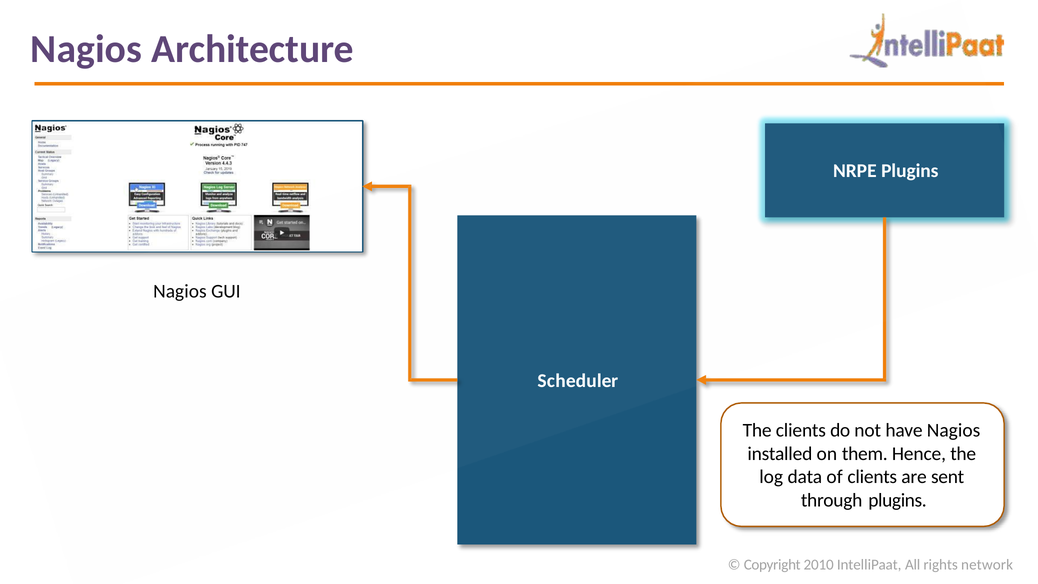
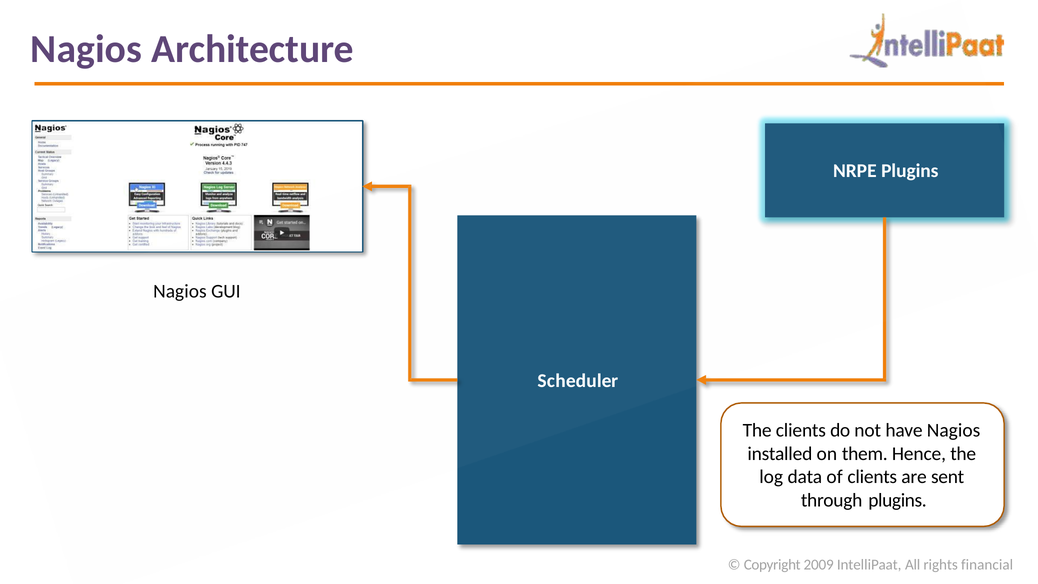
2010: 2010 -> 2009 (819, 565)
network: network -> financial (987, 565)
